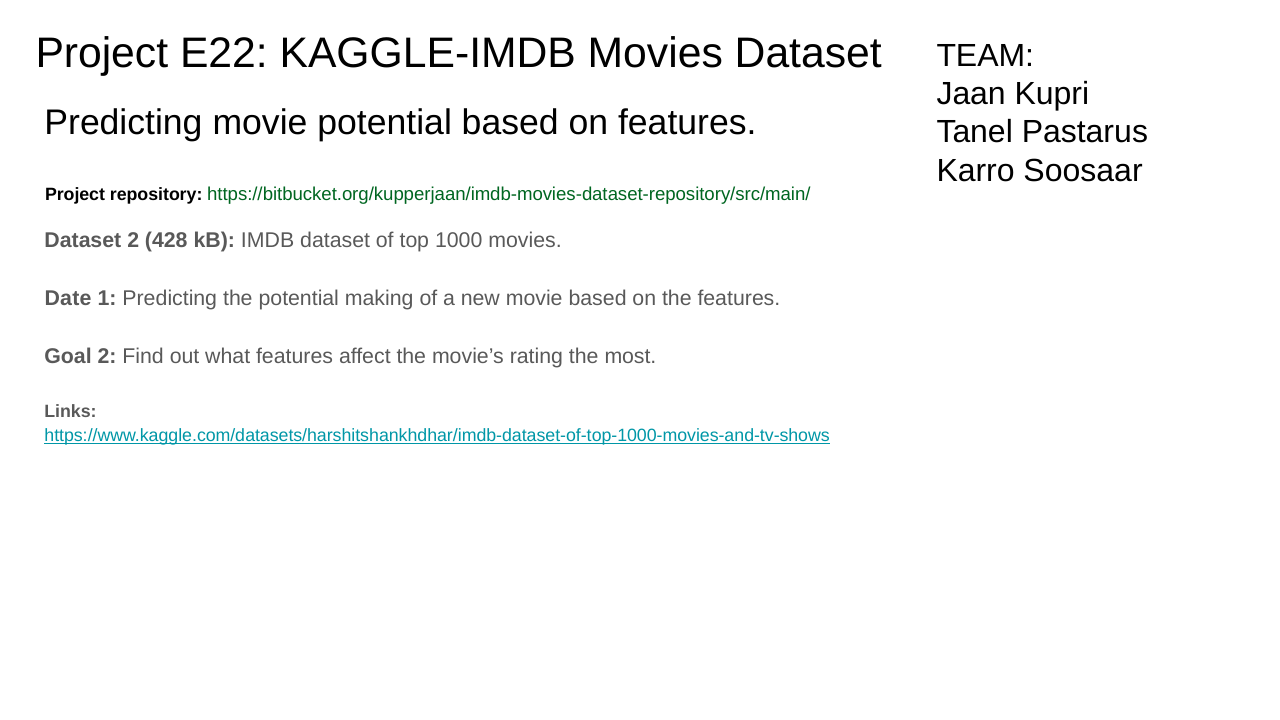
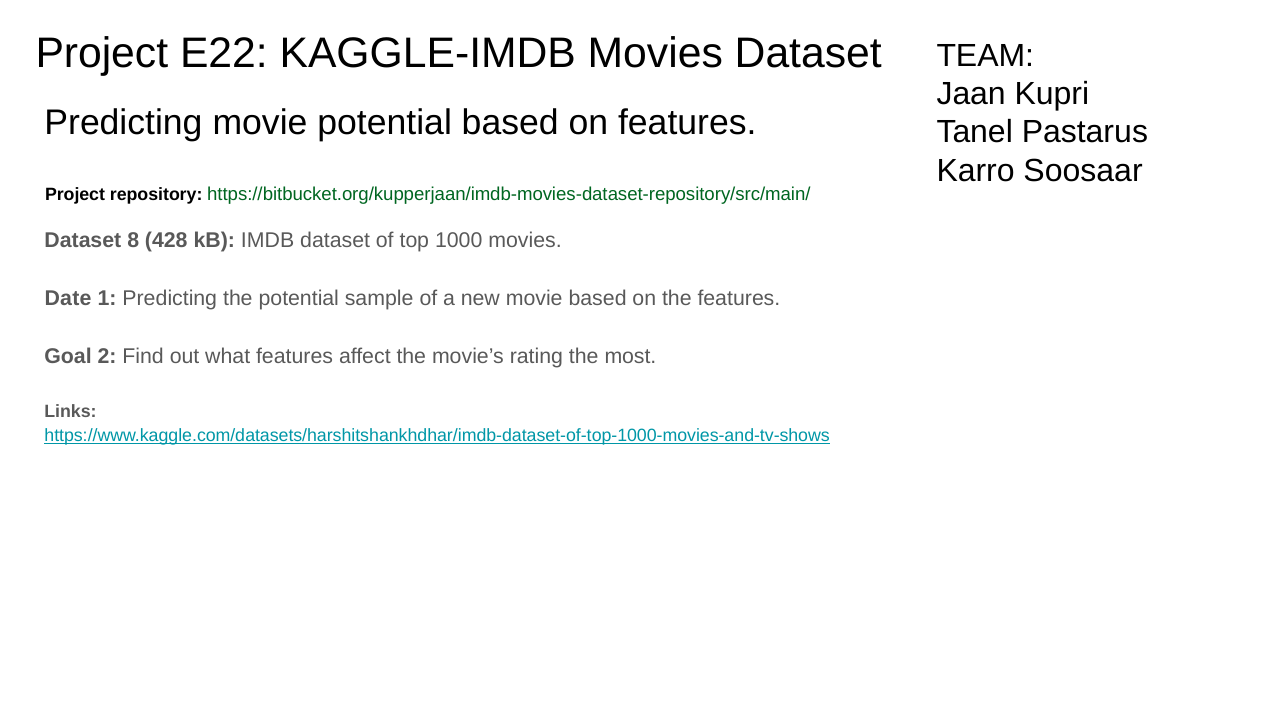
Dataset 2: 2 -> 8 (133, 241)
making: making -> sample (379, 299)
